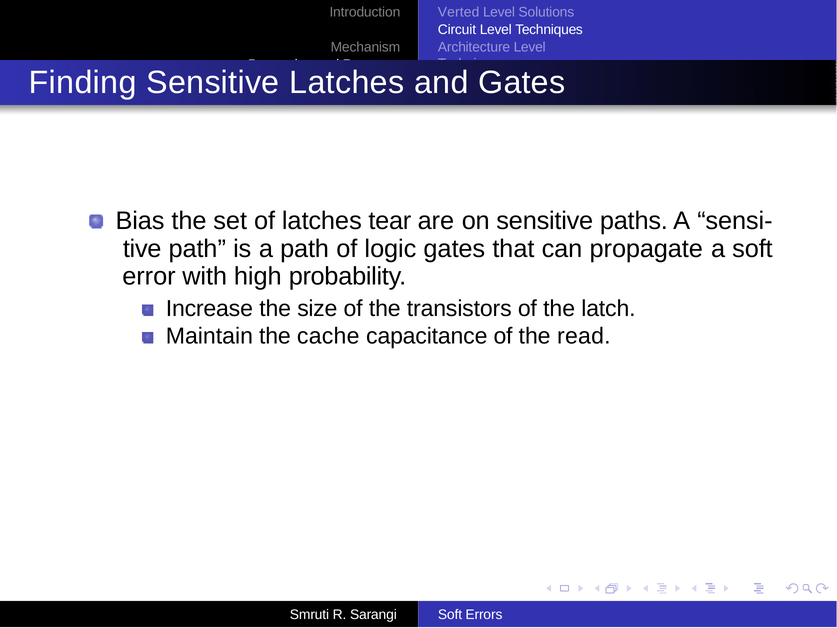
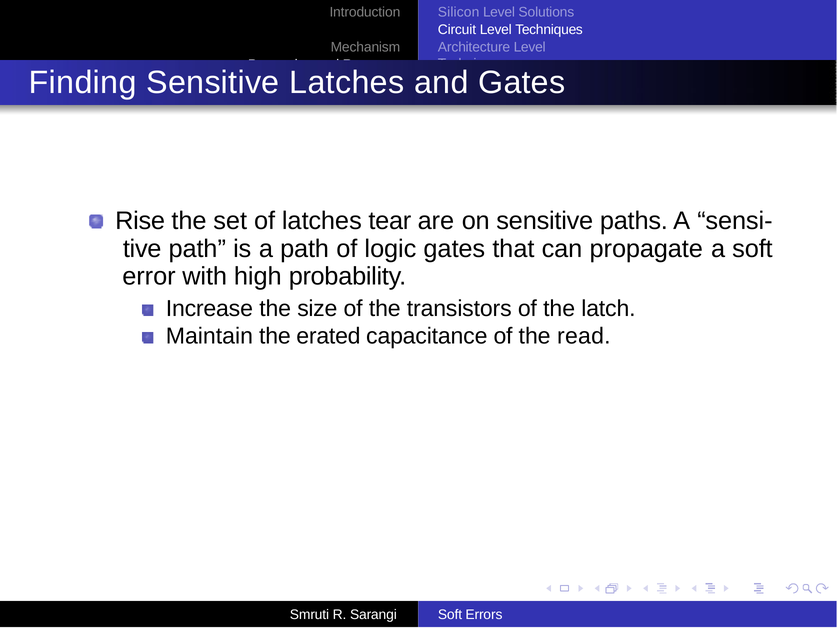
Verted: Verted -> Silicon (459, 12)
Bias: Bias -> Rise (140, 221)
cache: cache -> erated (328, 336)
